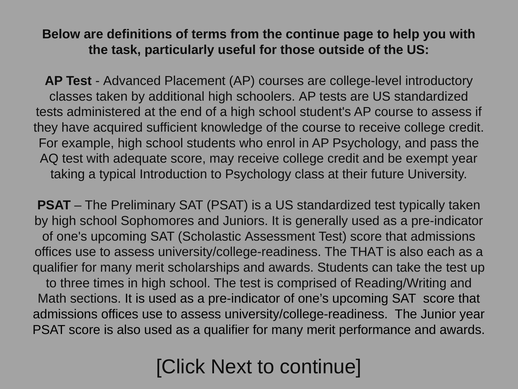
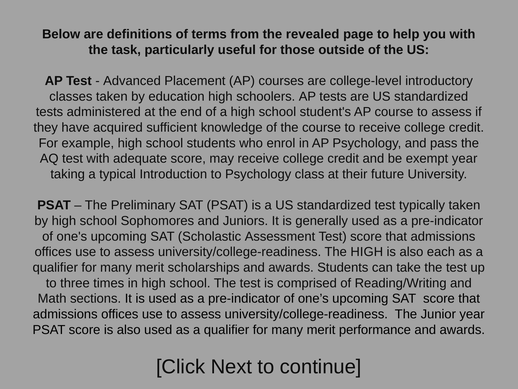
the continue: continue -> revealed (313, 34)
additional: additional -> education (177, 96)
The THAT: THAT -> HIGH (367, 252)
